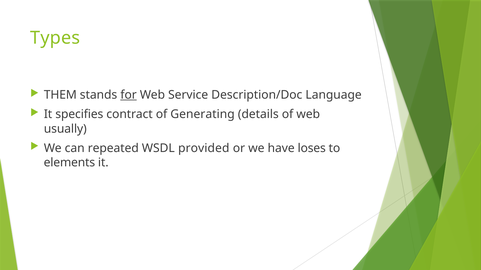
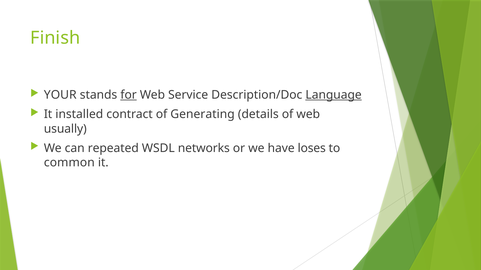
Types: Types -> Finish (55, 38)
THEM: THEM -> YOUR (60, 95)
Language underline: none -> present (334, 95)
specifies: specifies -> installed (79, 115)
provided: provided -> networks (204, 148)
elements: elements -> common (69, 163)
